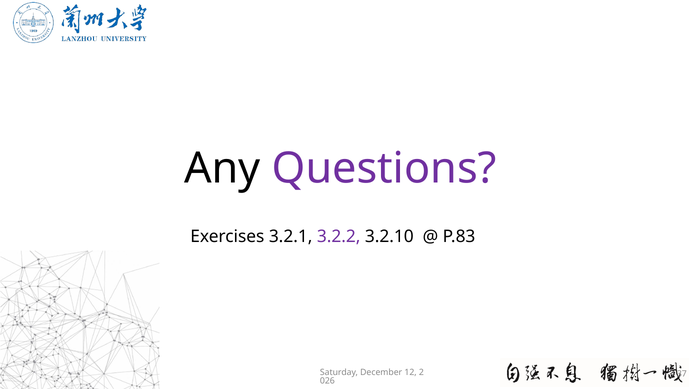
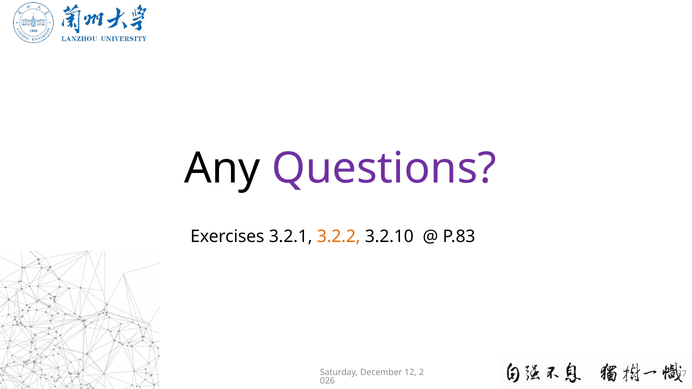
3.2.2 colour: purple -> orange (339, 237)
